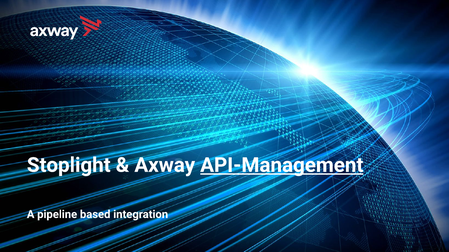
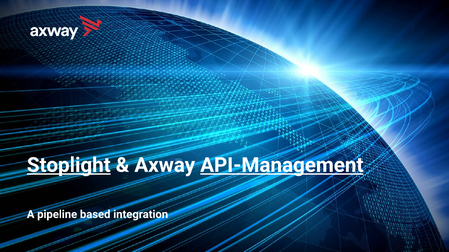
Stoplight underline: none -> present (69, 165)
